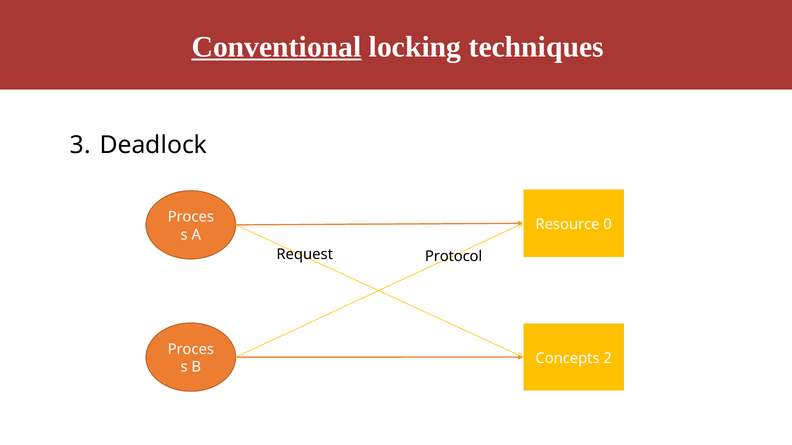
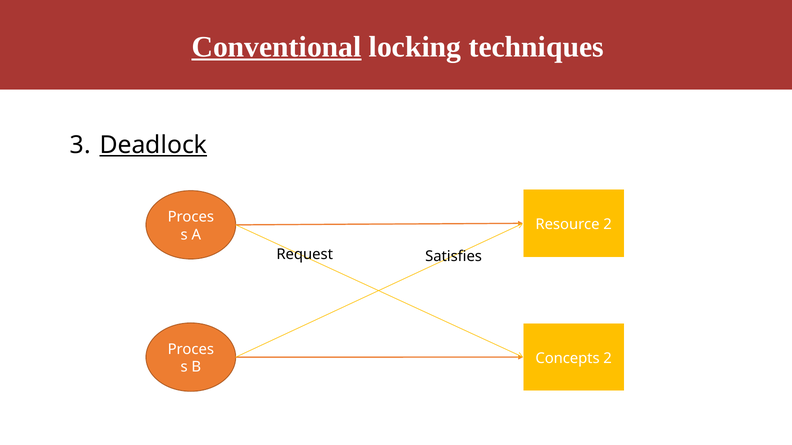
Deadlock underline: none -> present (153, 145)
Resource 0: 0 -> 2 (608, 225)
Protocol: Protocol -> Satisfies (454, 256)
